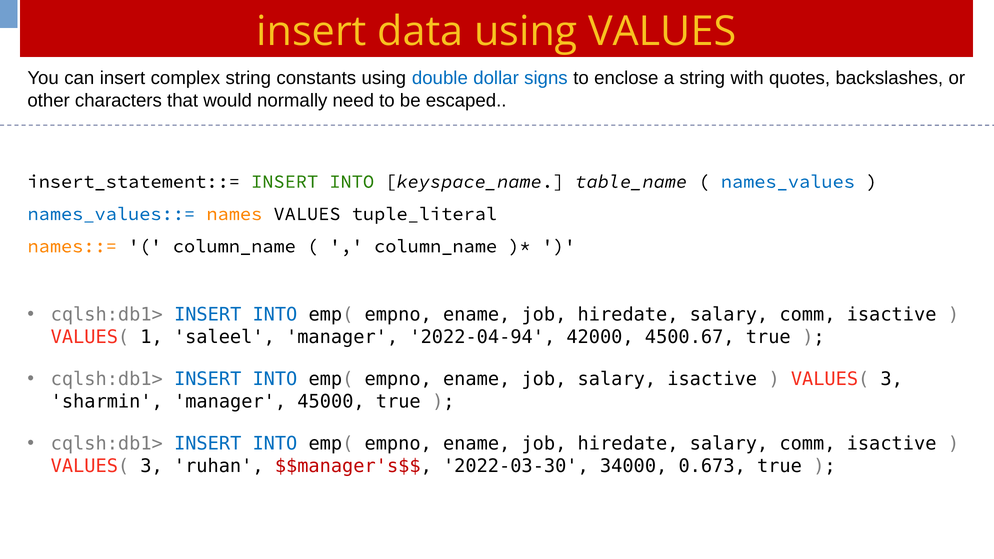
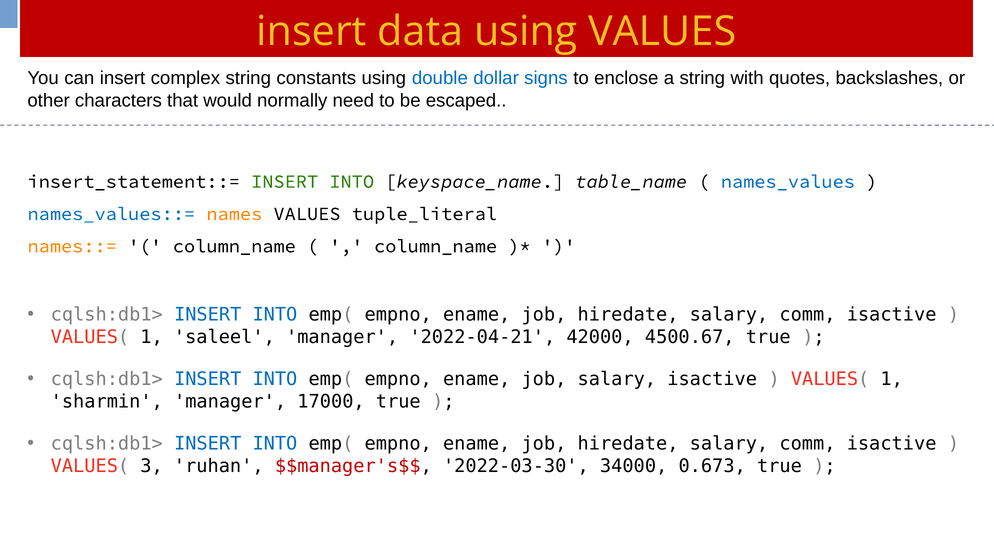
2022-04-94: 2022-04-94 -> 2022-04-21 (482, 337)
3: 3 -> 1 (892, 379)
45000: 45000 -> 17000 (331, 402)
